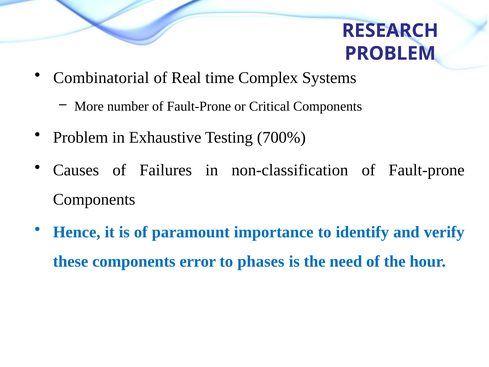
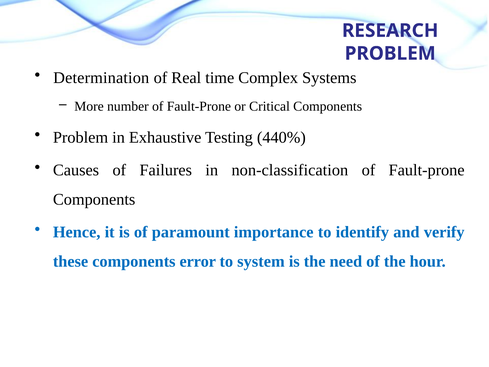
Combinatorial: Combinatorial -> Determination (101, 78)
700%: 700% -> 440% (281, 137)
phases: phases -> system (261, 261)
